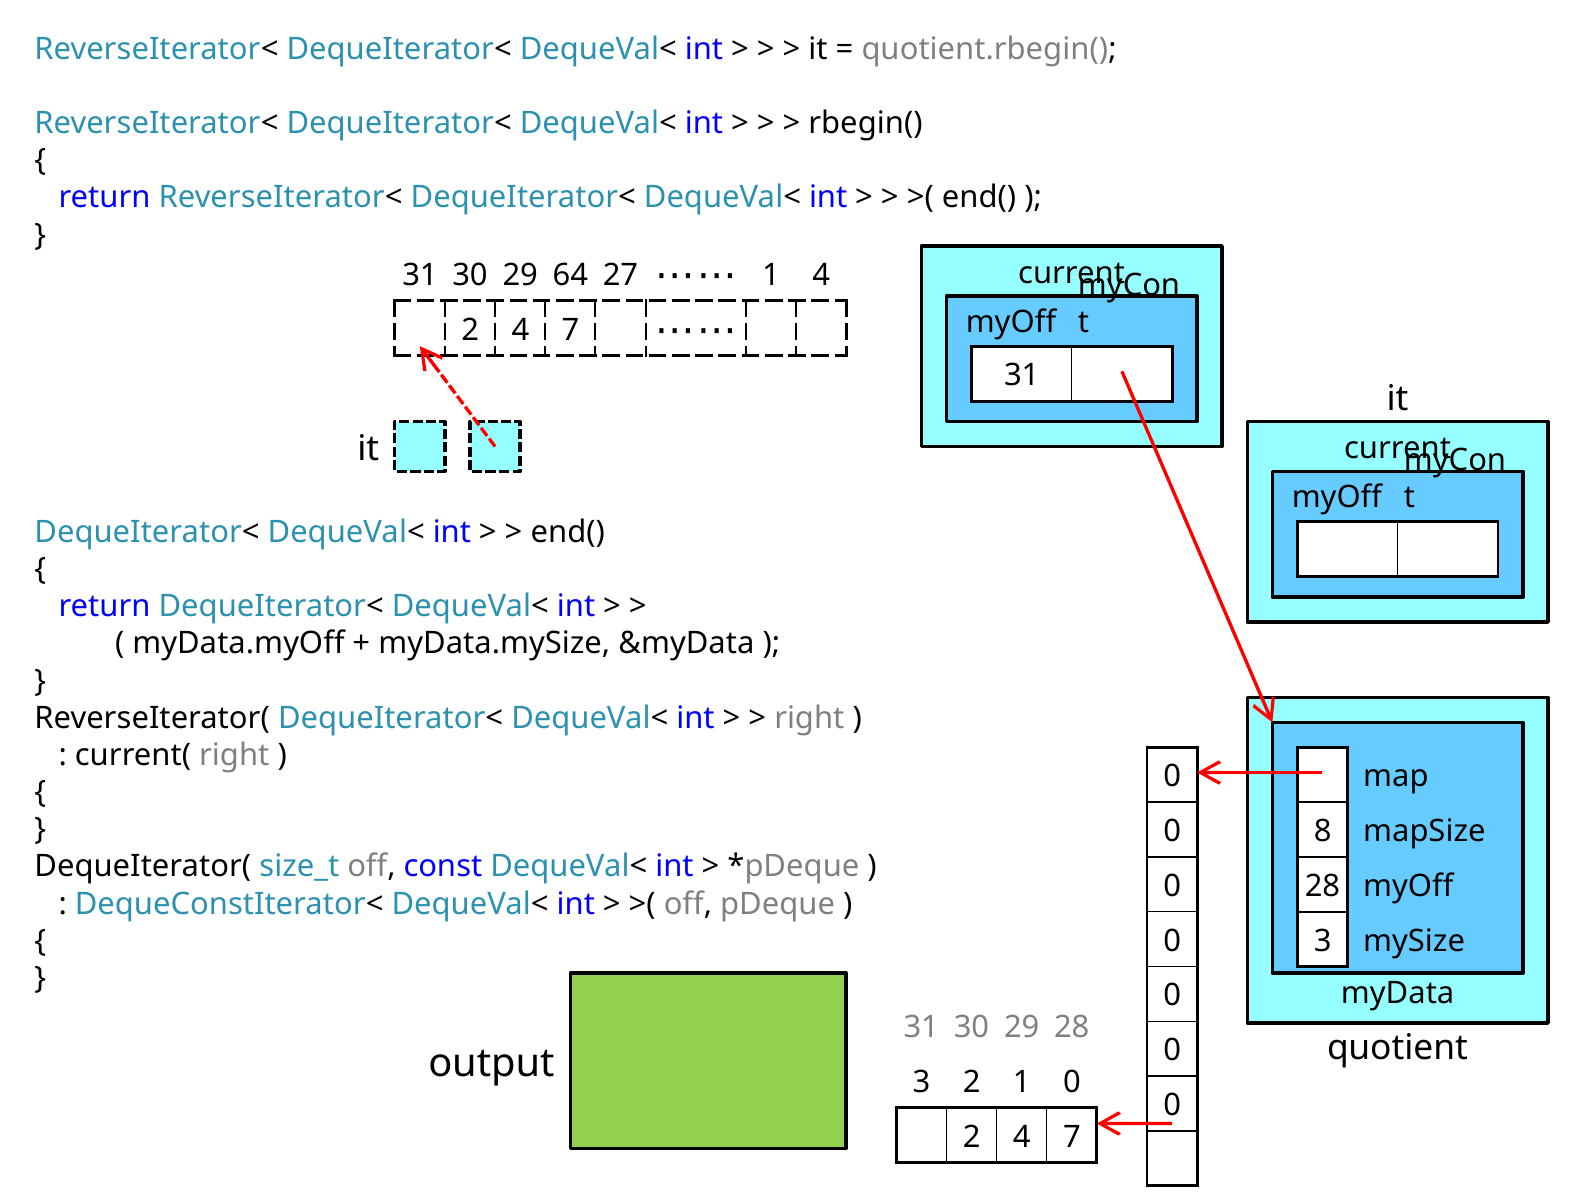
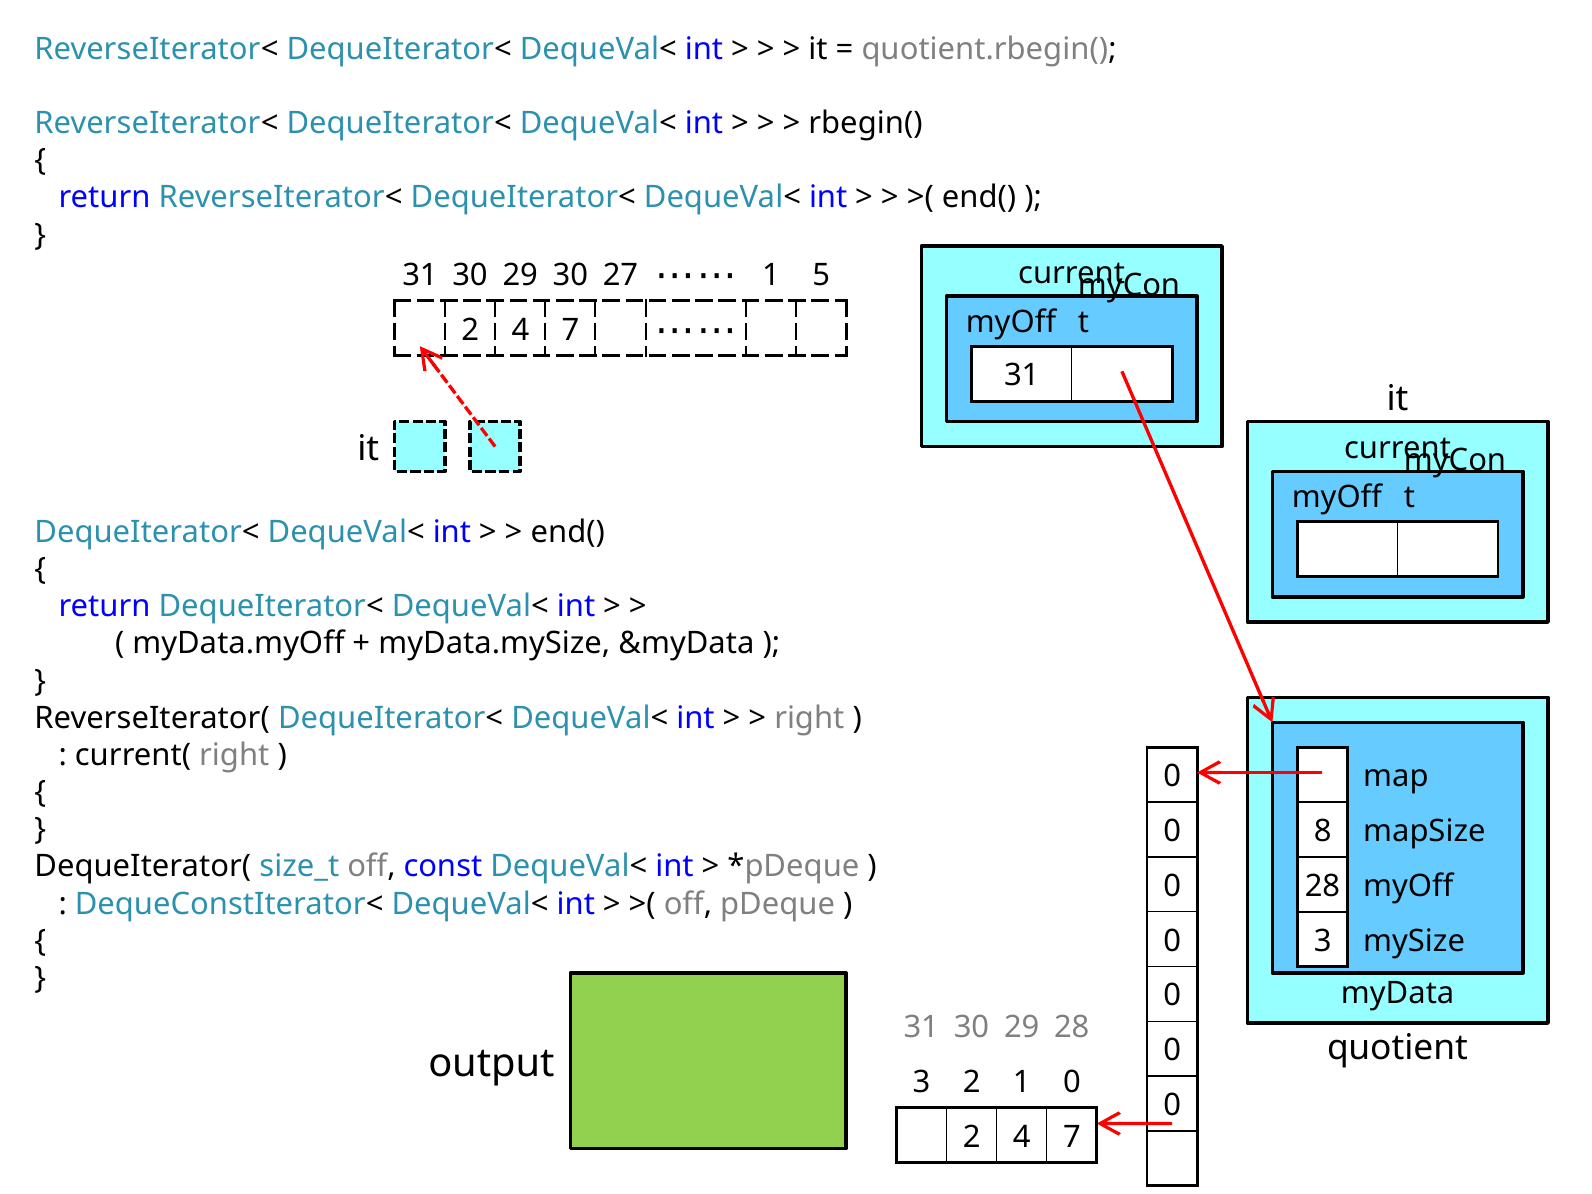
29 64: 64 -> 30 (570, 275)
1 4: 4 -> 5 (821, 275)
